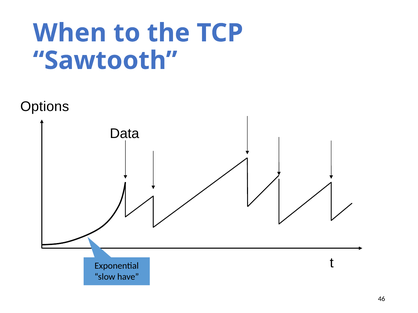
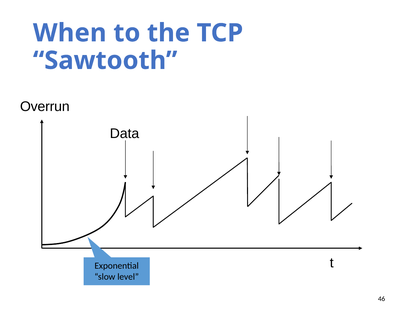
Options: Options -> Overrun (45, 107)
have: have -> level (128, 277)
